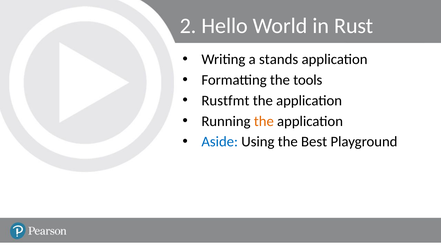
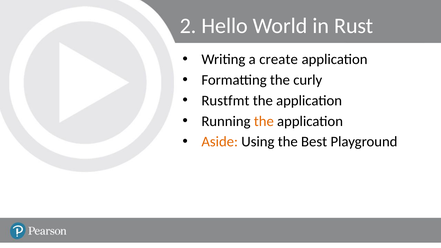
stands: stands -> create (279, 59)
tools: tools -> curly (308, 80)
Aside colour: blue -> orange (220, 142)
